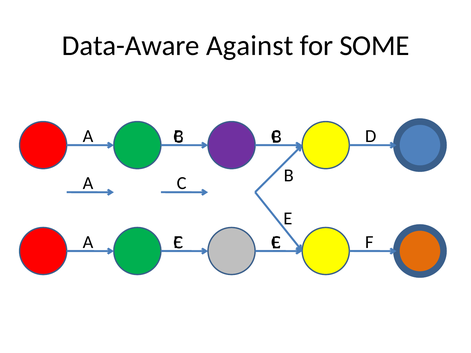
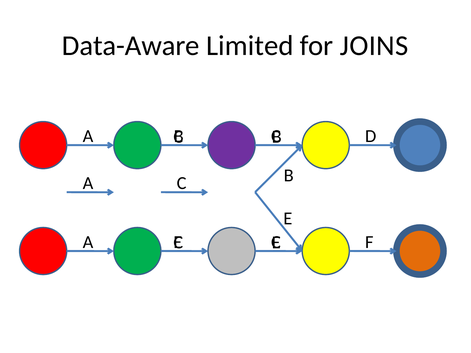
Against: Against -> Limited (250, 46)
SOME: SOME -> JOINS (374, 46)
